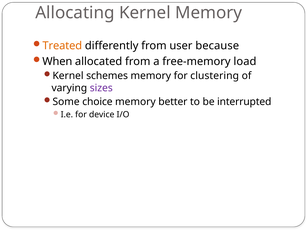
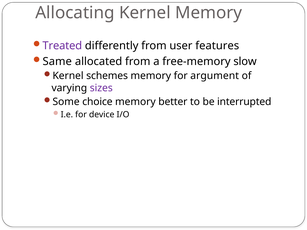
Treated colour: orange -> purple (62, 46)
because: because -> features (217, 46)
When: When -> Same (57, 61)
load: load -> slow (245, 61)
clustering: clustering -> argument (215, 76)
